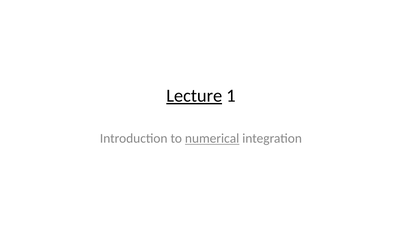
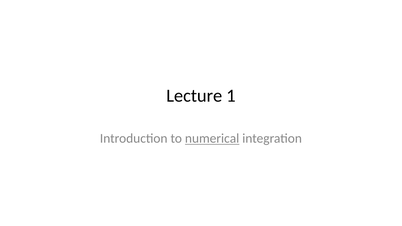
Lecture underline: present -> none (194, 96)
